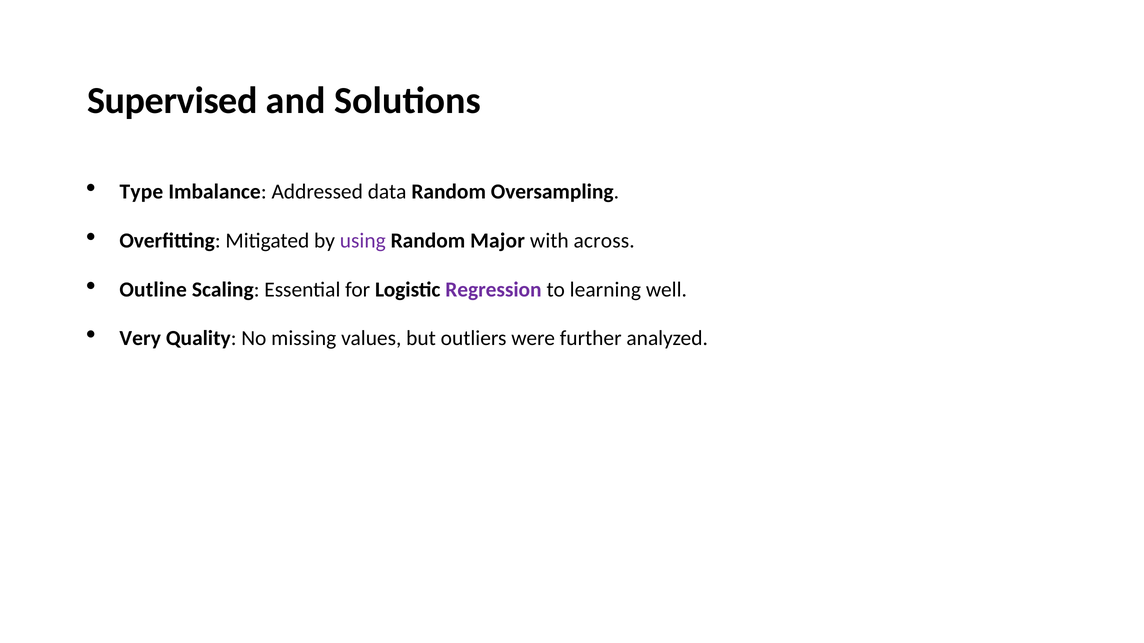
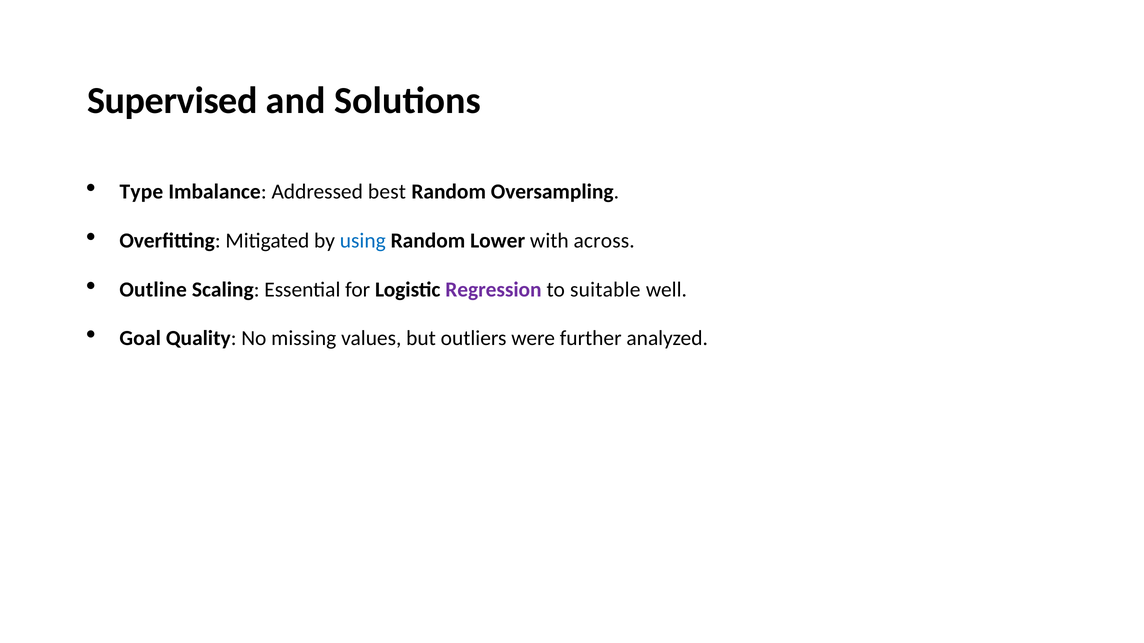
data: data -> best (387, 192)
using colour: purple -> blue (363, 241)
Major: Major -> Lower (498, 241)
learning: learning -> suitable (605, 290)
Very: Very -> Goal (140, 339)
